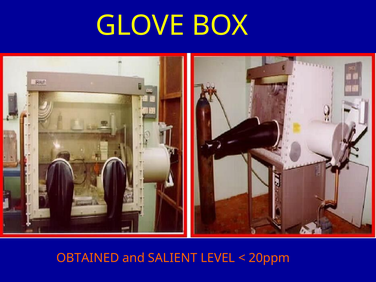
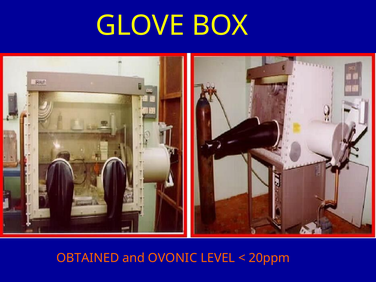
SALIENT: SALIENT -> OVONIC (173, 258)
